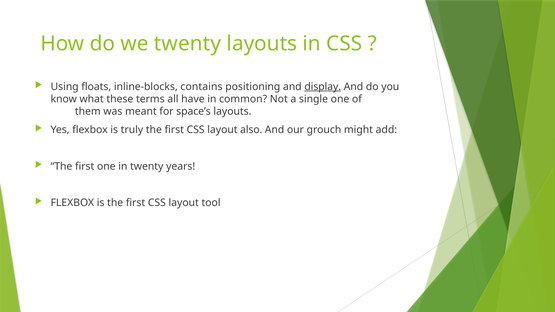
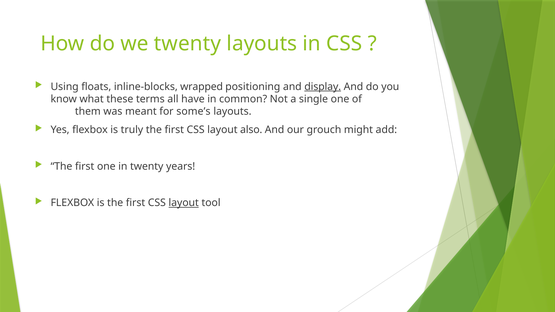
contains: contains -> wrapped (202, 87)
space’s: space’s -> some’s (193, 112)
layout underline: none -> present (184, 203)
